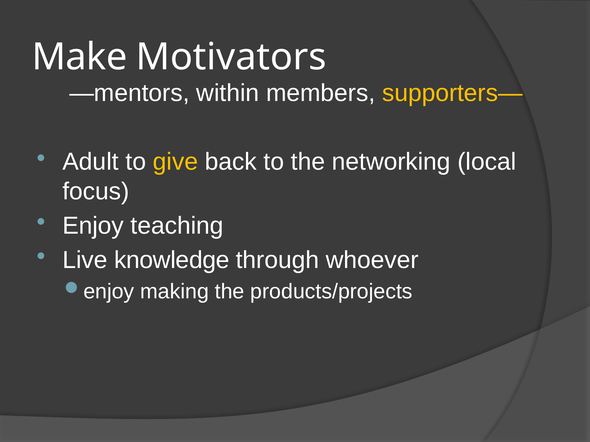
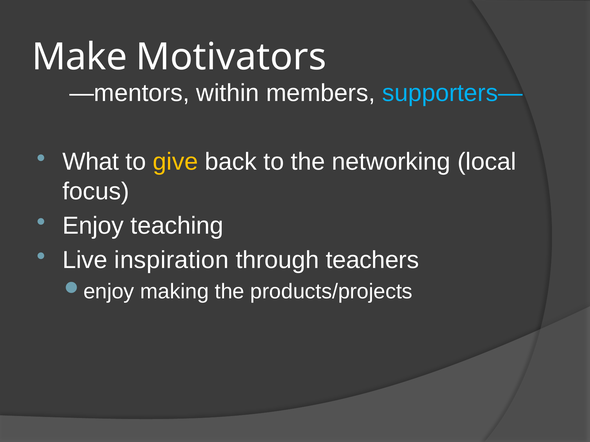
supporters— colour: yellow -> light blue (452, 93)
Adult: Adult -> What (91, 162)
knowledge: knowledge -> inspiration (172, 260)
whoever: whoever -> teachers (372, 260)
